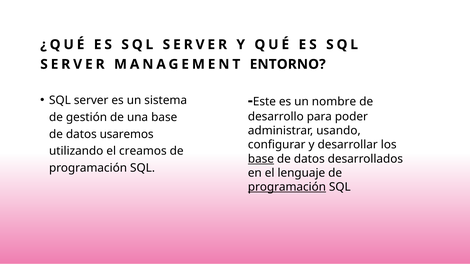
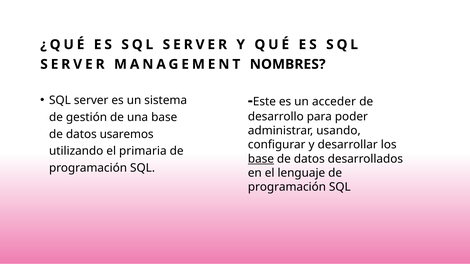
ENTORNO: ENTORNO -> NOMBRES (288, 64)
nombre: nombre -> acceder (334, 102)
creamos: creamos -> primaria (143, 151)
programación underline: present -> none (287, 187)
